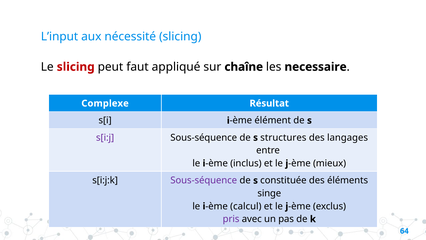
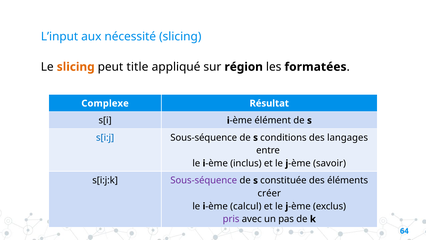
slicing colour: red -> orange (76, 67)
faut: faut -> title (137, 67)
chaîne: chaîne -> région (244, 67)
necessaire: necessaire -> formatées (315, 67)
s[i:j colour: purple -> blue (105, 137)
structures: structures -> conditions (283, 137)
mieux: mieux -> savoir (330, 163)
singe: singe -> créer (269, 193)
